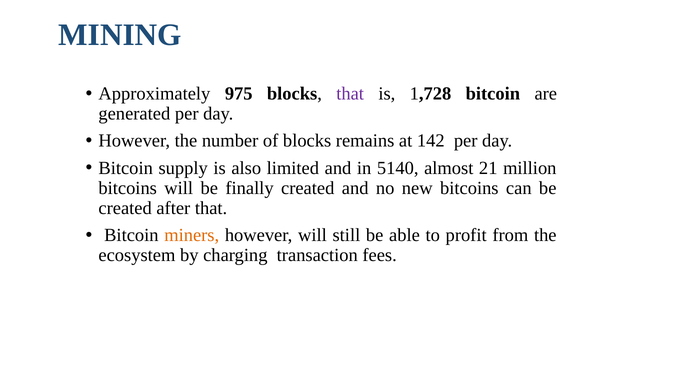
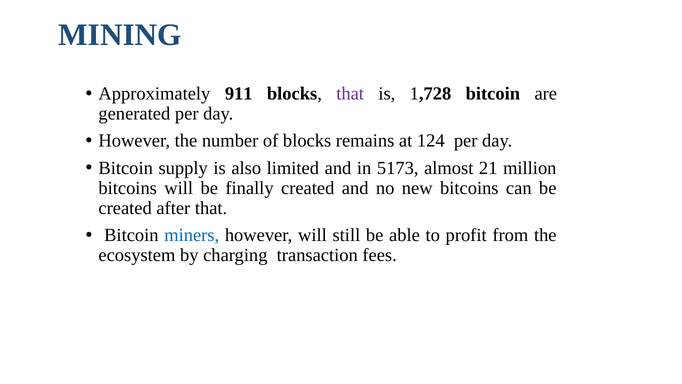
975: 975 -> 911 (239, 94)
142: 142 -> 124 (431, 141)
5140: 5140 -> 5173 (398, 168)
miners colour: orange -> blue (192, 235)
